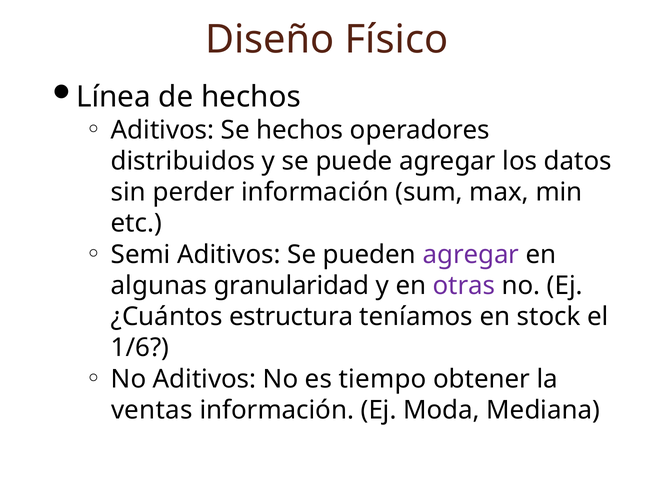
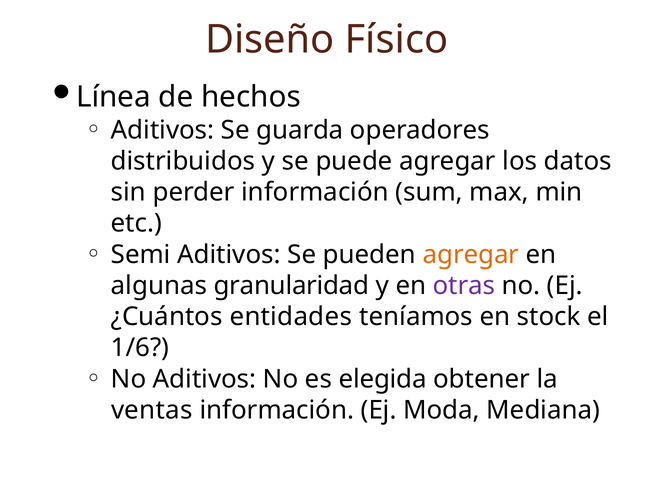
Se hechos: hechos -> guarda (300, 130)
agregar colour: purple -> orange (471, 255)
estructura: estructura -> entidades (291, 317)
tiempo: tiempo -> elegida (383, 379)
